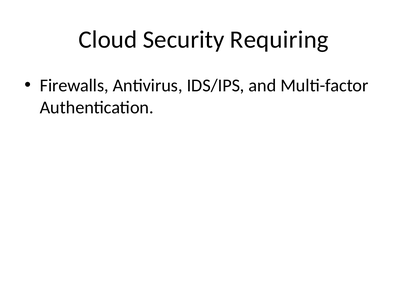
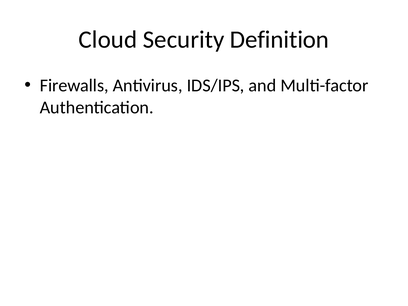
Requiring: Requiring -> Definition (280, 39)
